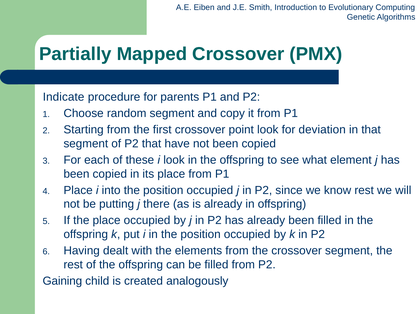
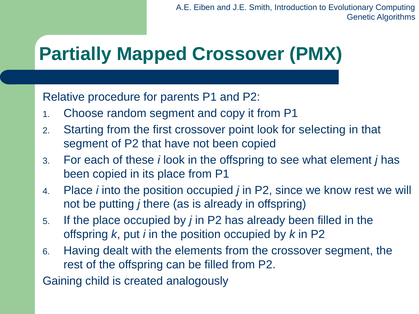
Indicate: Indicate -> Relative (64, 97)
deviation: deviation -> selecting (322, 130)
